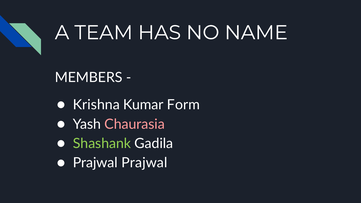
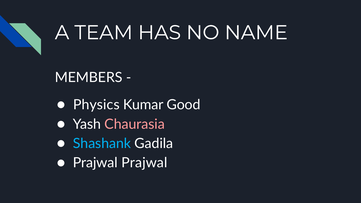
Krishna: Krishna -> Physics (96, 105)
Form: Form -> Good (184, 105)
Shashank colour: light green -> light blue (102, 144)
